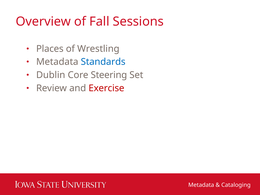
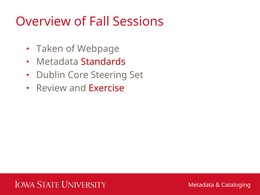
Places: Places -> Taken (50, 49)
Wrestling: Wrestling -> Webpage (98, 49)
Standards colour: blue -> red (103, 62)
